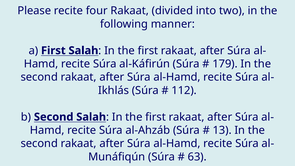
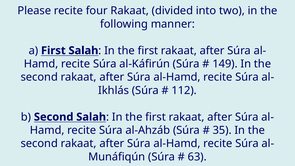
179: 179 -> 149 (225, 64)
13: 13 -> 35 (222, 130)
